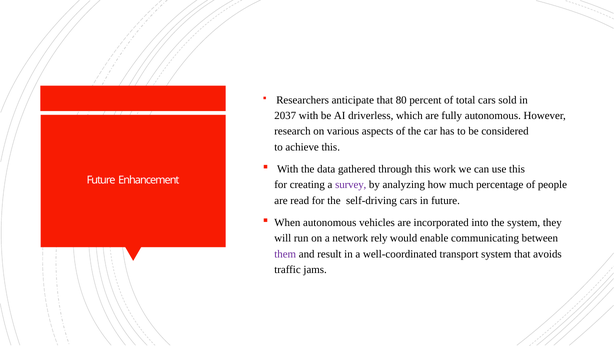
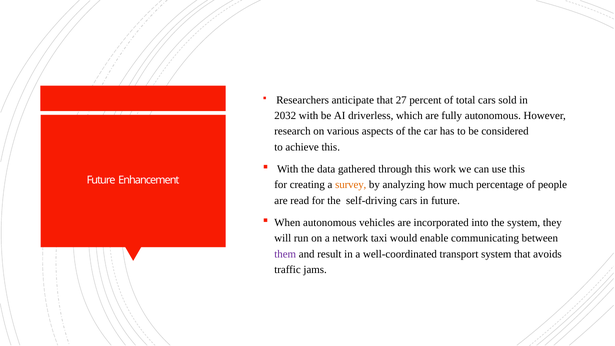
80: 80 -> 27 (401, 100)
2037: 2037 -> 2032 (285, 116)
survey colour: purple -> orange (351, 185)
rely: rely -> taxi (379, 238)
